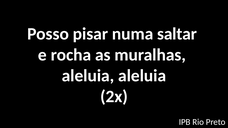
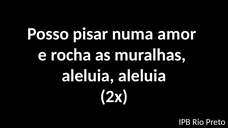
saltar: saltar -> amor (177, 34)
